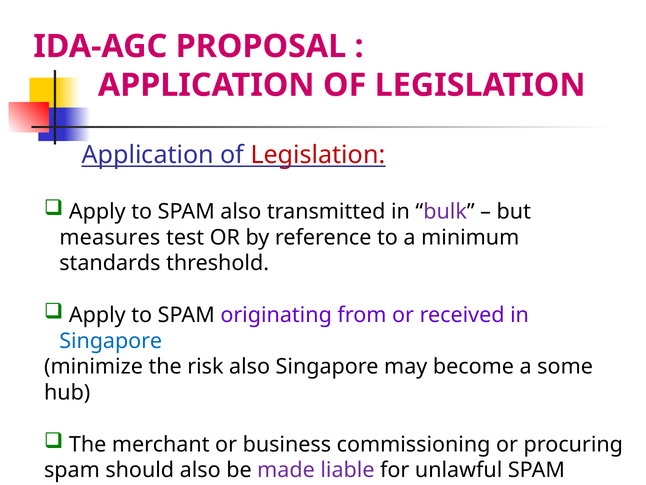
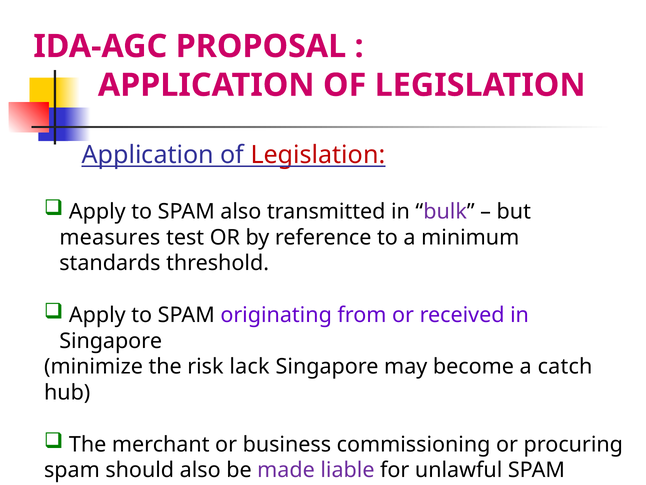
Singapore colour: blue -> black (111, 341)
risk also: also -> lack (249, 366)
some: some -> catch (565, 366)
